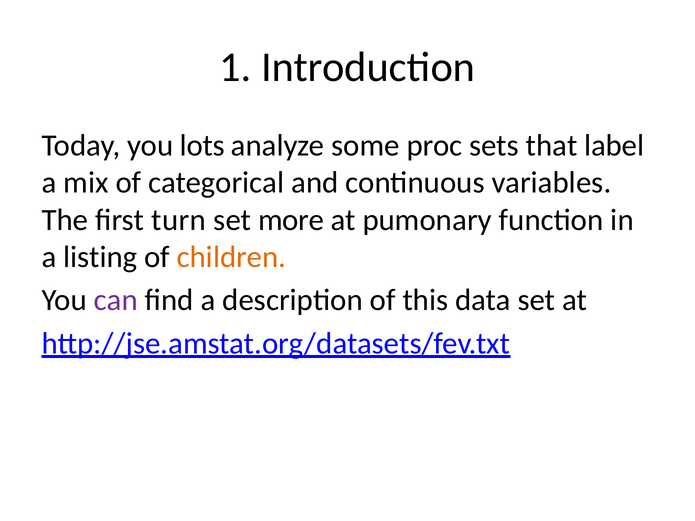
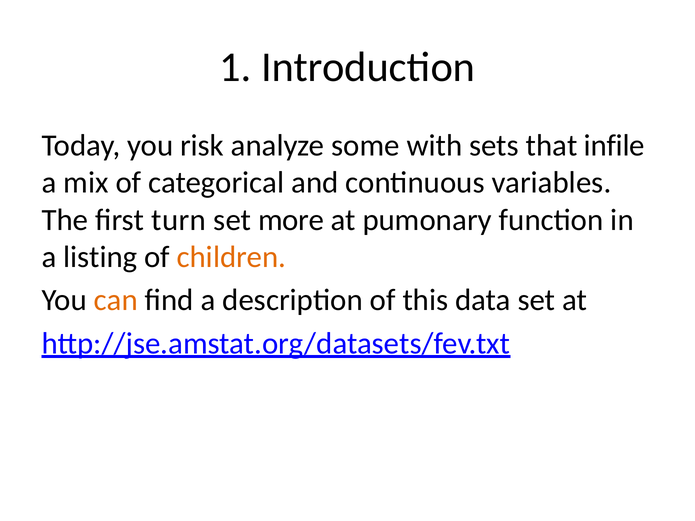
lots: lots -> risk (202, 146)
proc: proc -> with (434, 146)
label: label -> infile (614, 146)
can colour: purple -> orange (116, 300)
